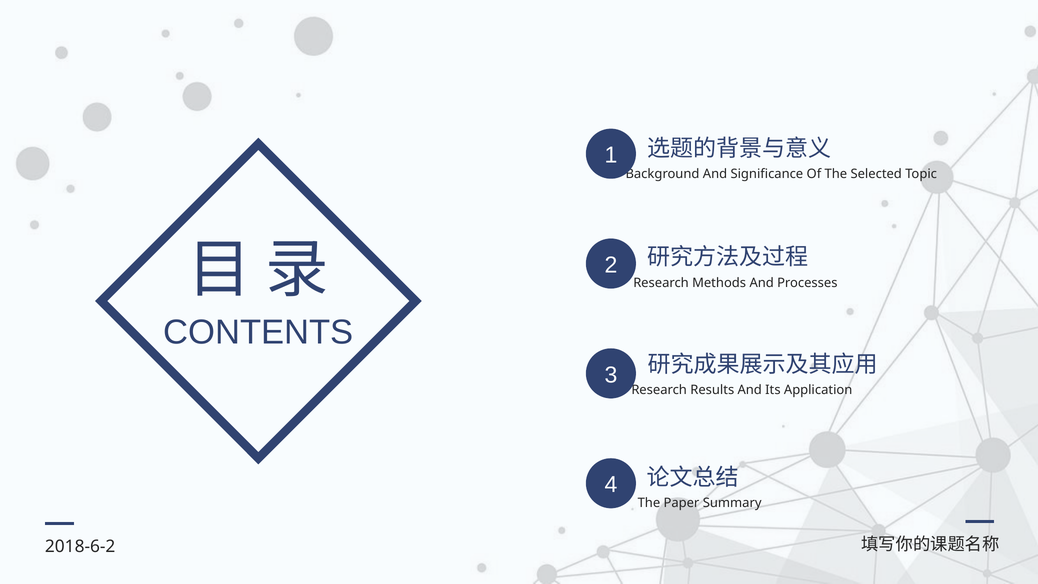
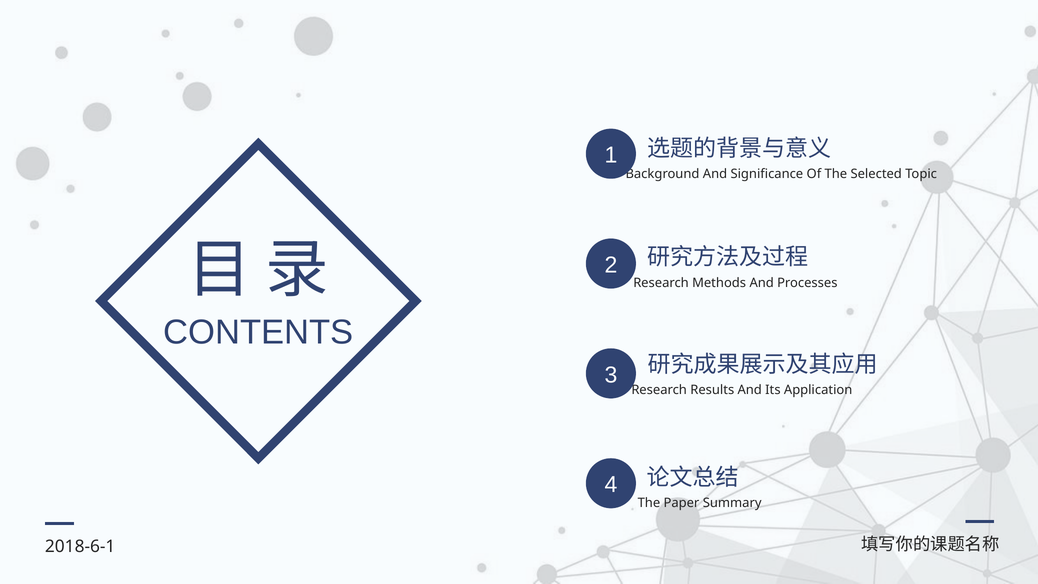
2018-6-2: 2018-6-2 -> 2018-6-1 (80, 546)
